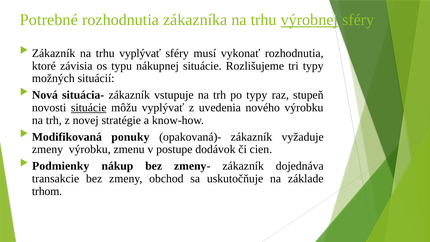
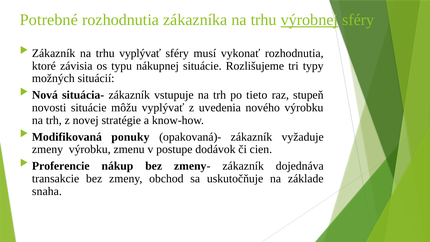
po typy: typy -> tieto (257, 95)
situácie underline: present -> none (89, 108)
Podmienky: Podmienky -> Proferencie (61, 166)
trhom: trhom -> snaha (47, 191)
